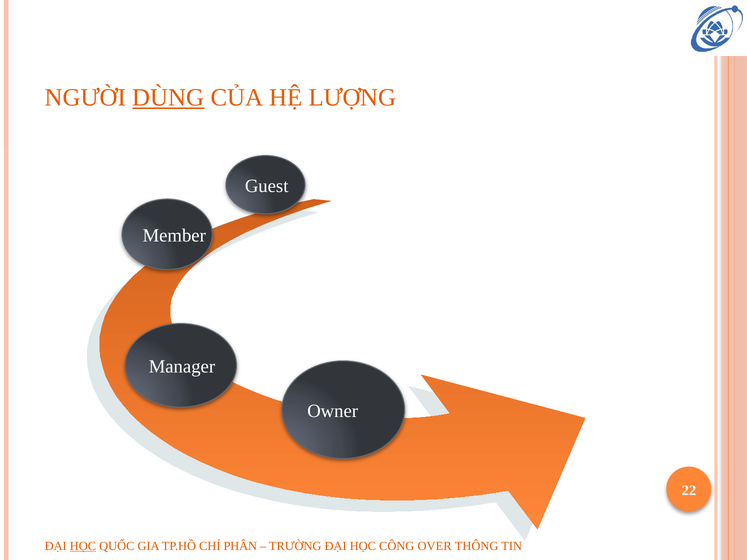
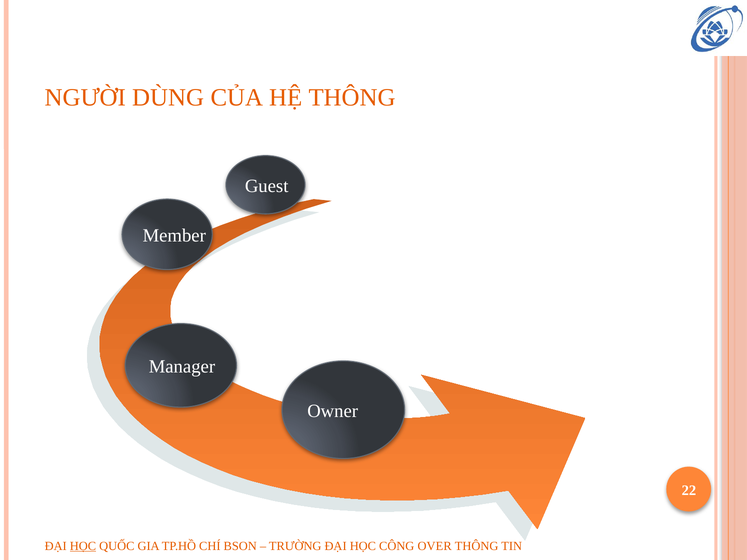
DÙNG underline: present -> none (168, 98)
HỆ LƯỢNG: LƯỢNG -> THÔNG (352, 98)
PHÂN: PHÂN -> BSON (240, 546)
